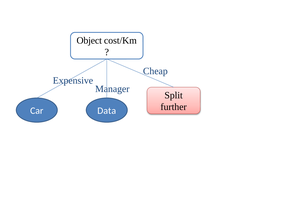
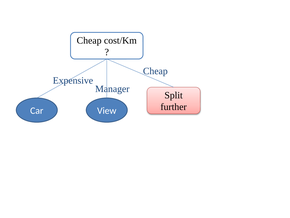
Object: Object -> Cheap (89, 40)
Data: Data -> View (107, 111)
